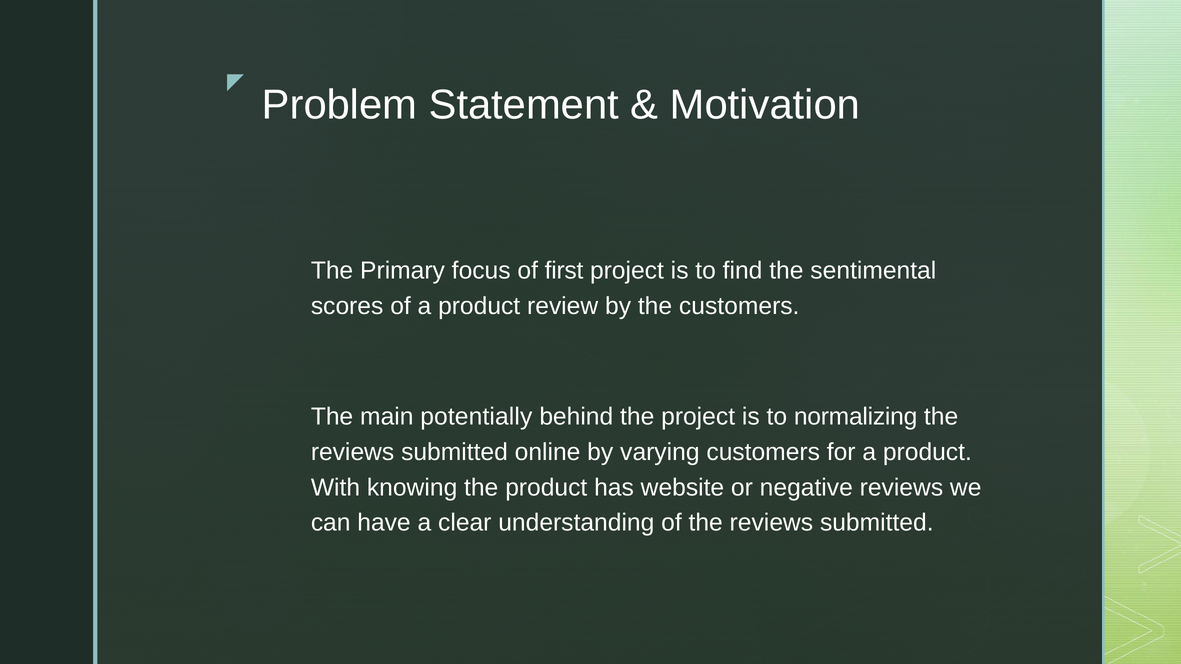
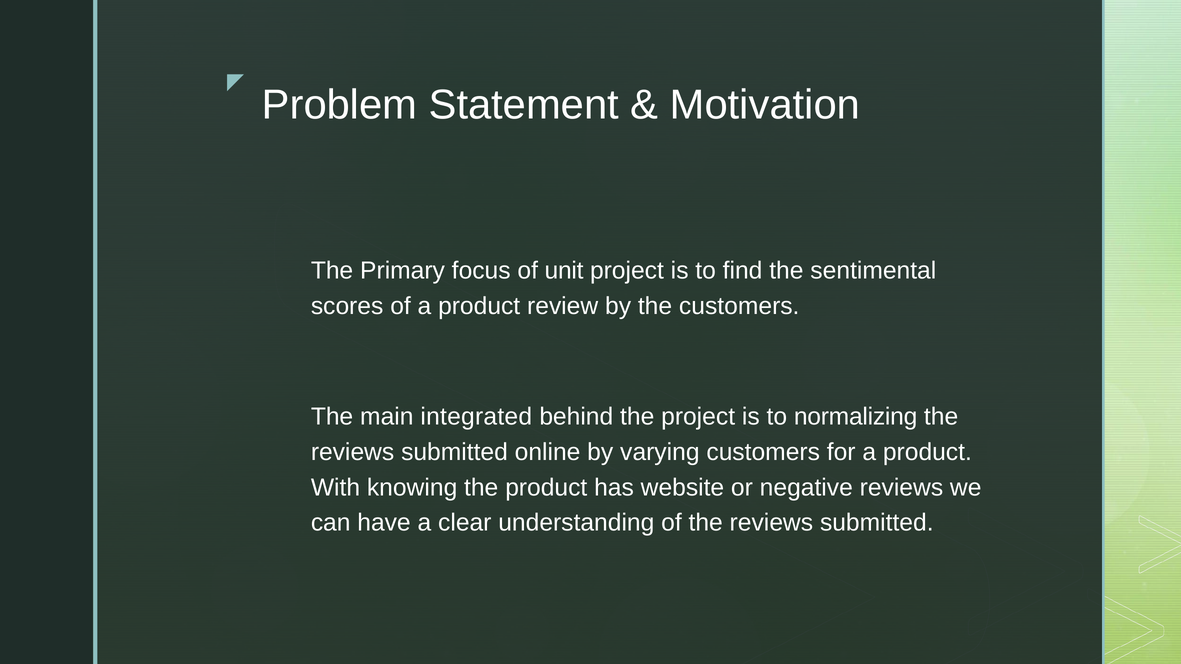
first: first -> unit (564, 271)
potentially: potentially -> integrated (476, 417)
